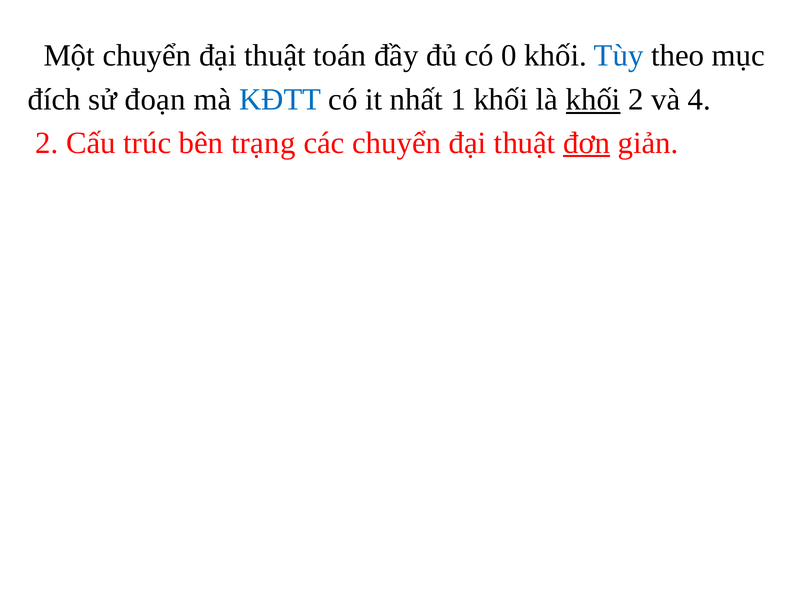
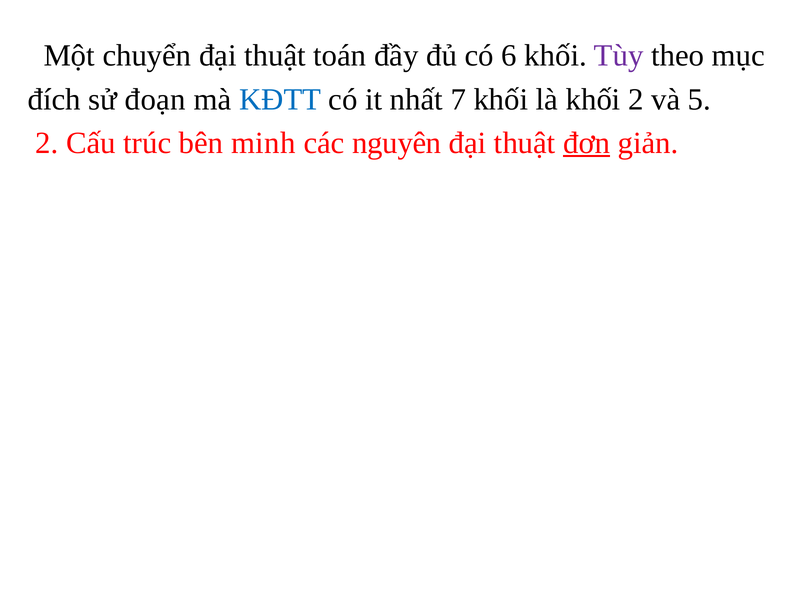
0: 0 -> 6 (509, 55)
Tùy colour: blue -> purple (619, 55)
1: 1 -> 7 (458, 100)
khối underline: present -> none (593, 100)
4: 4 -> 5 (700, 100)
trạng: trạng -> minh (263, 143)
các chuyển: chuyển -> nguyên (397, 143)
